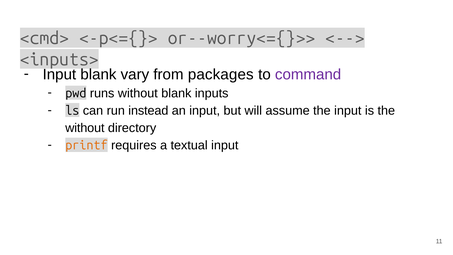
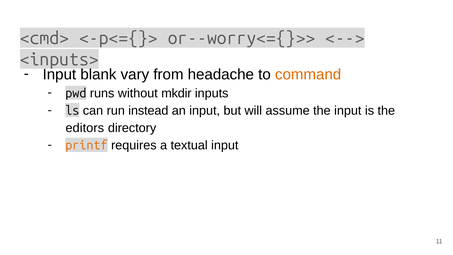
packages: packages -> headache (221, 74)
command colour: purple -> orange (308, 74)
without blank: blank -> mkdir (176, 93)
without: without -> editors (85, 128)
